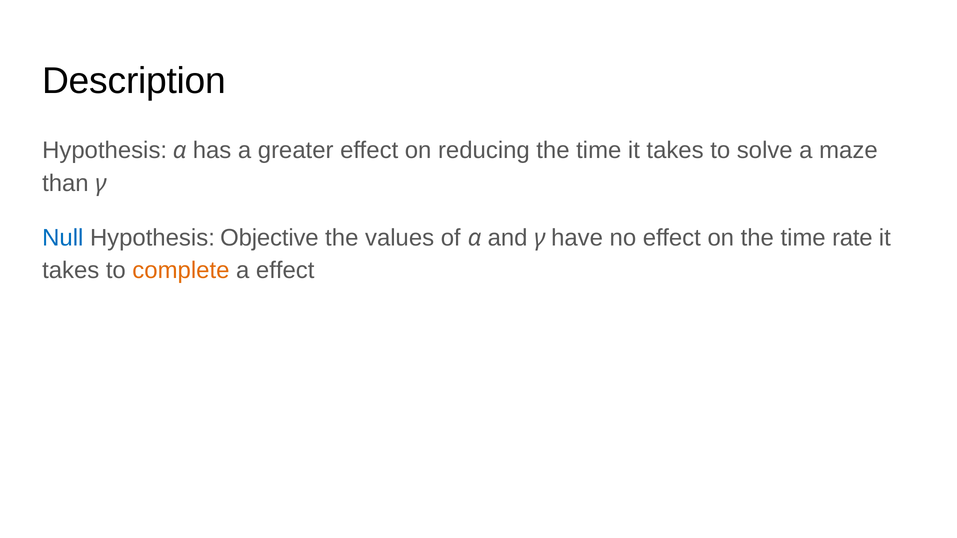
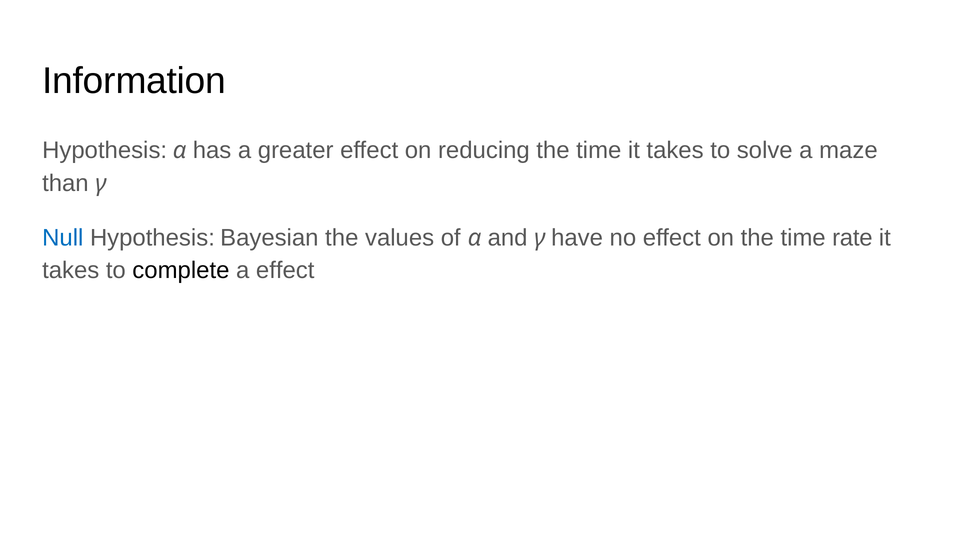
Description: Description -> Information (134, 81)
Objective: Objective -> Bayesian (269, 238)
complete colour: orange -> black (181, 271)
